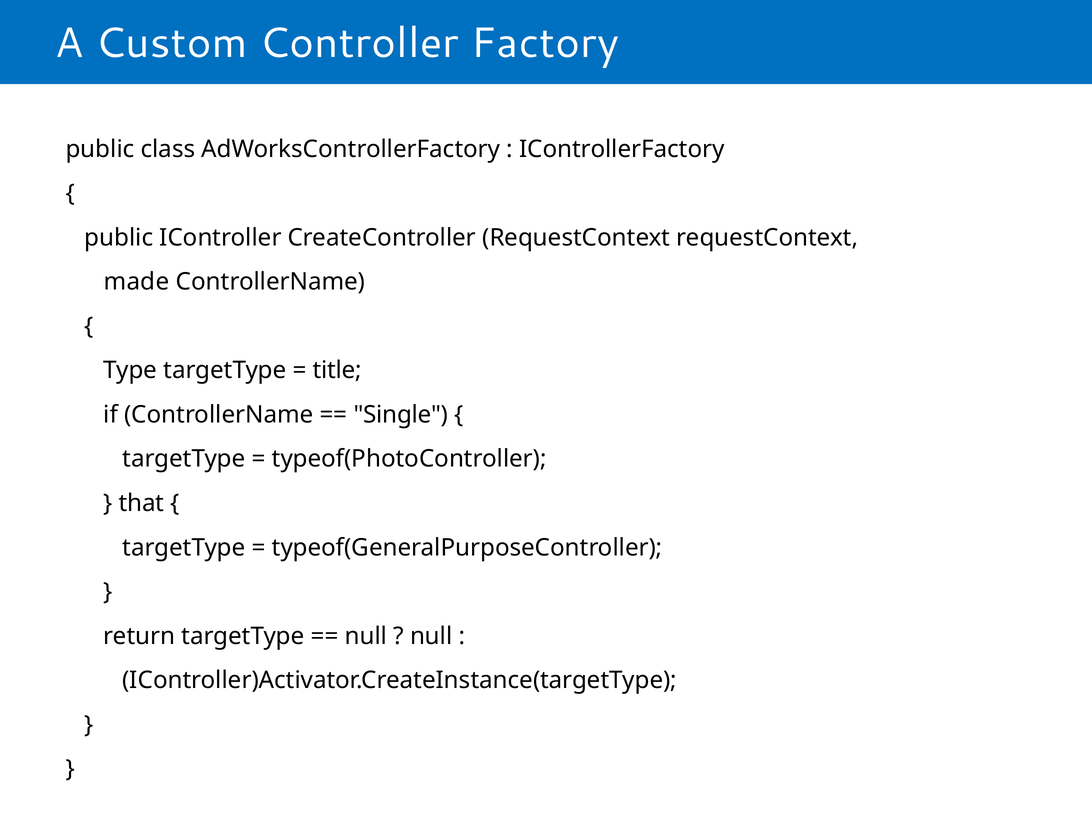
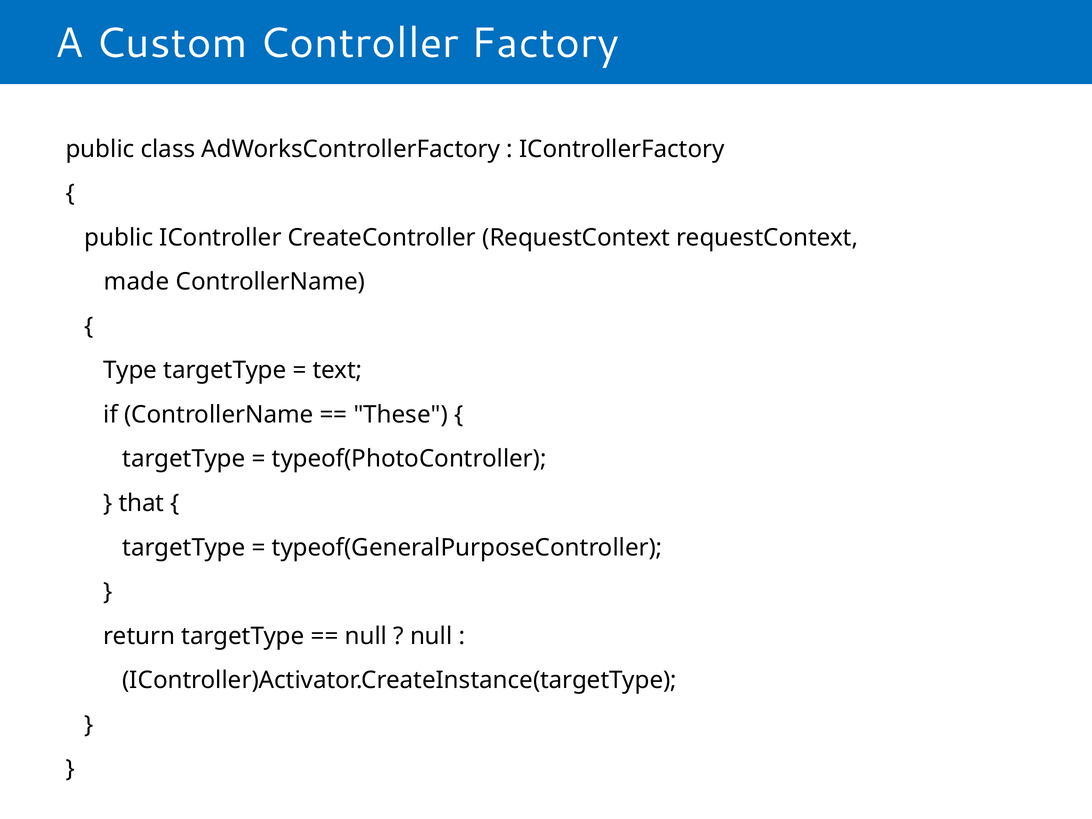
title: title -> text (337, 370)
Single: Single -> These (401, 415)
